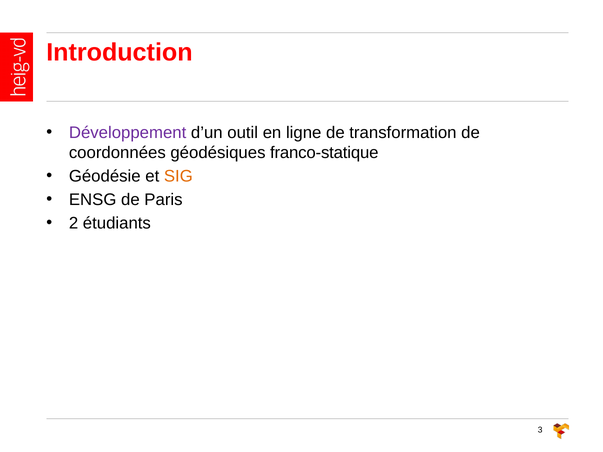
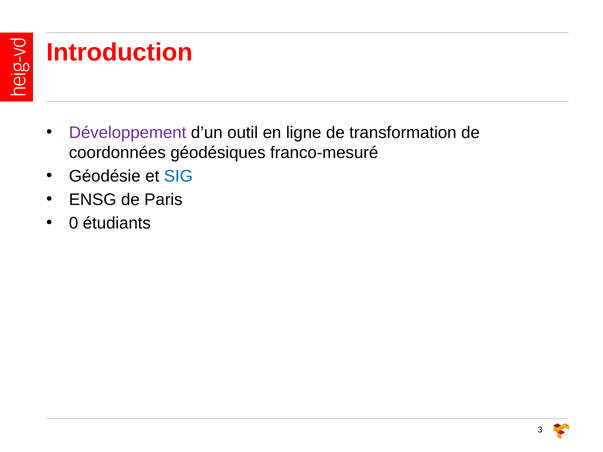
franco-statique: franco-statique -> franco-mesuré (324, 153)
SIG colour: orange -> blue (178, 176)
2: 2 -> 0 (74, 223)
